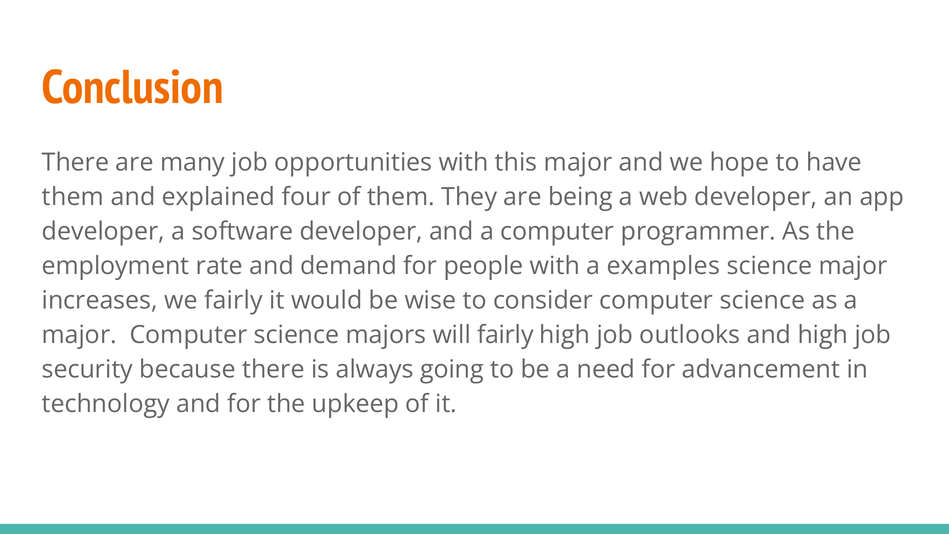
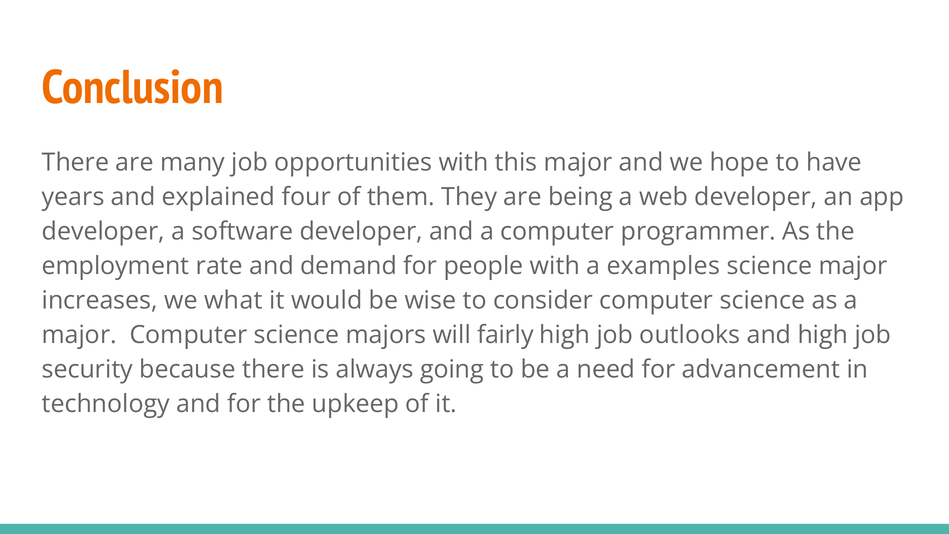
them: them -> years (73, 197)
we fairly: fairly -> what (233, 300)
